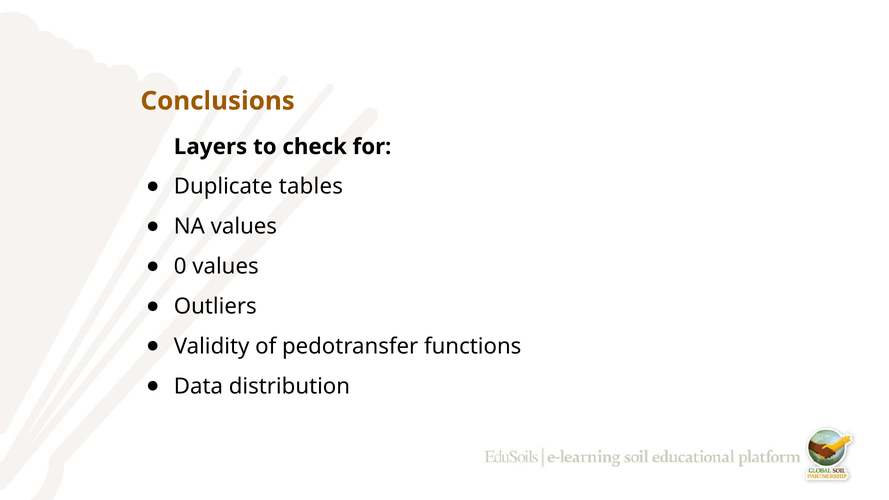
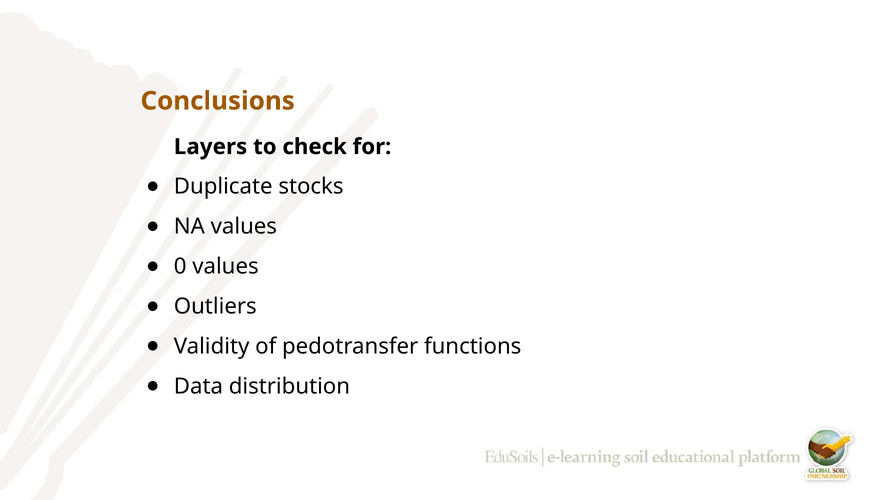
tables: tables -> stocks (311, 187)
